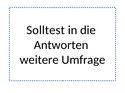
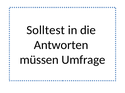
weitere: weitere -> müssen (39, 60)
